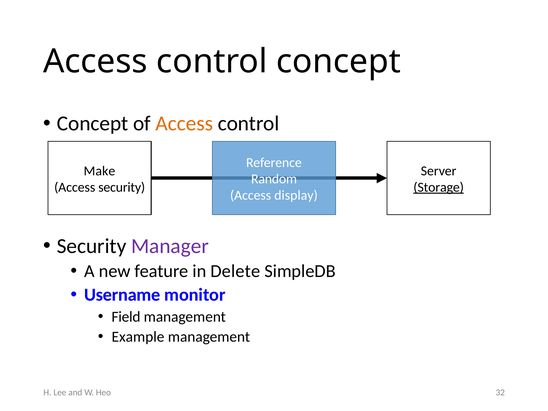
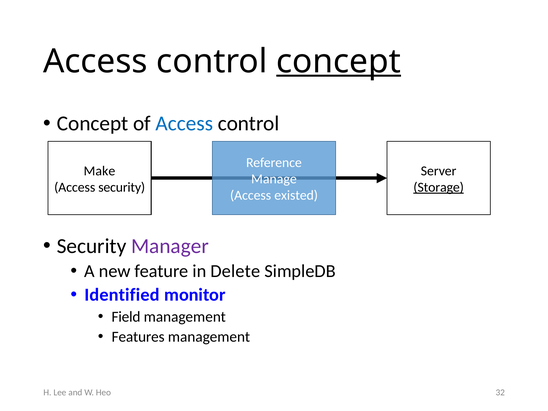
concept underline: none -> present (339, 61)
Access colour: orange -> blue (184, 124)
Random: Random -> Manage (274, 179)
display: display -> existed (296, 195)
Username: Username -> Identified (122, 295)
Example: Example -> Features (138, 337)
